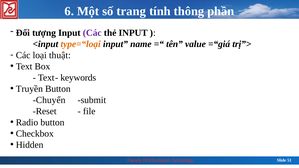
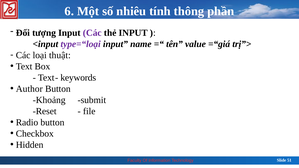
trang: trang -> nhiêu (131, 11)
type=“loại colour: orange -> purple (81, 44)
Truyền: Truyền -> Author (29, 89)
Chuyển: Chuyển -> Khoảng (49, 100)
